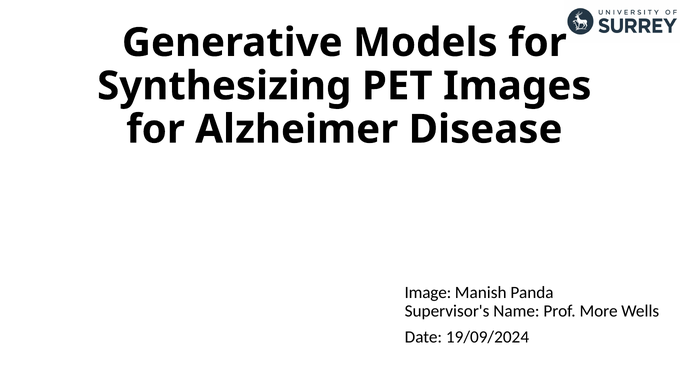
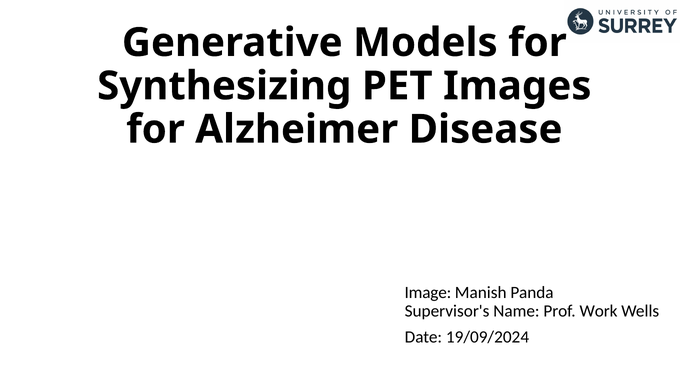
More: More -> Work (599, 312)
